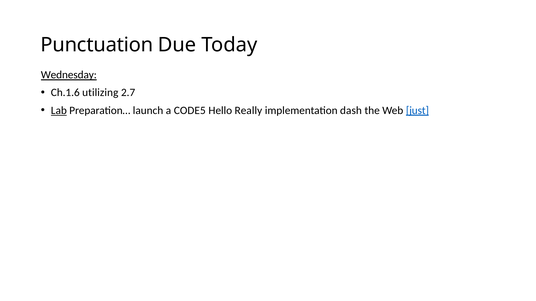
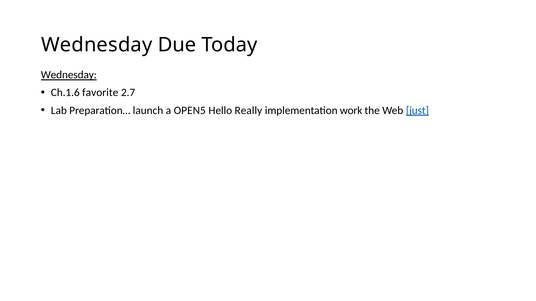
Punctuation: Punctuation -> Wednesday (97, 45)
utilizing: utilizing -> favorite (100, 93)
Lab underline: present -> none (59, 111)
CODE5: CODE5 -> OPEN5 (190, 111)
dash: dash -> work (351, 111)
